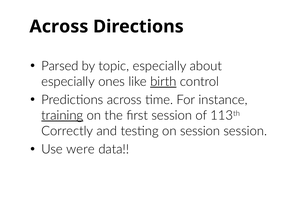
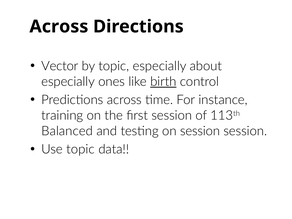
Parsed: Parsed -> Vector (60, 66)
training underline: present -> none (62, 115)
Correctly: Correctly -> Balanced (67, 131)
Use were: were -> topic (81, 149)
